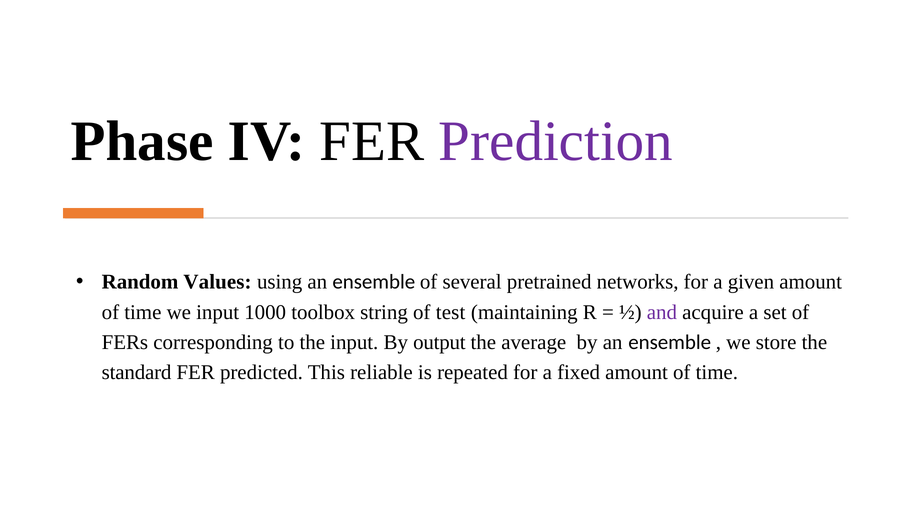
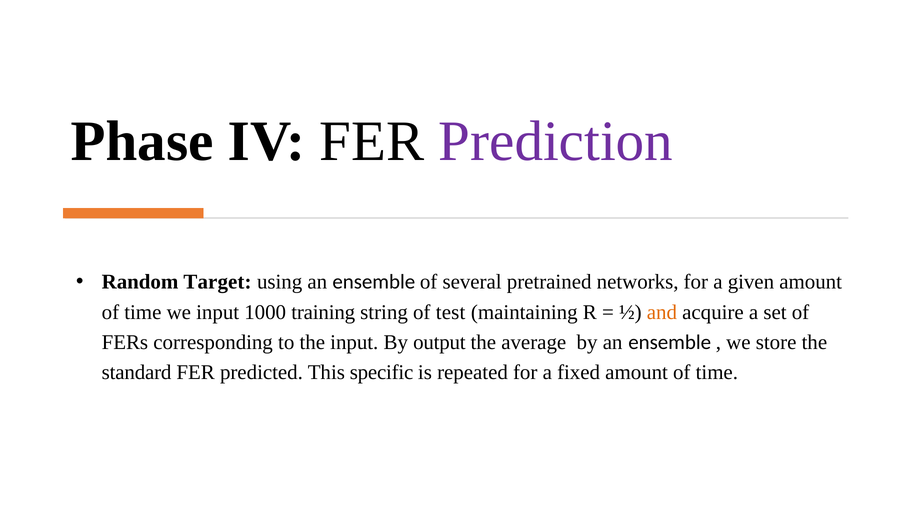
Values: Values -> Target (218, 282)
toolbox: toolbox -> training (323, 312)
and colour: purple -> orange (662, 312)
reliable: reliable -> specific (382, 372)
